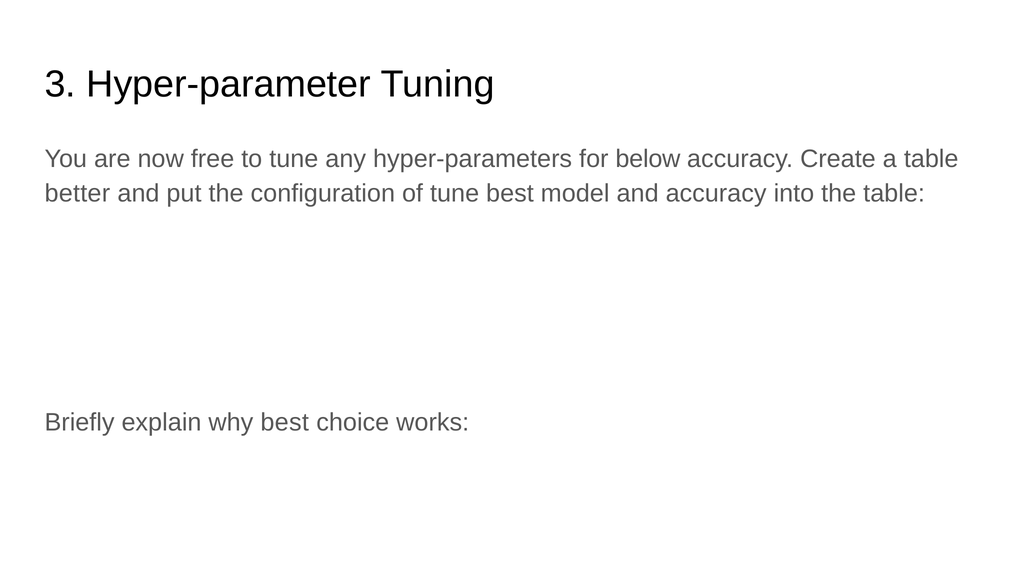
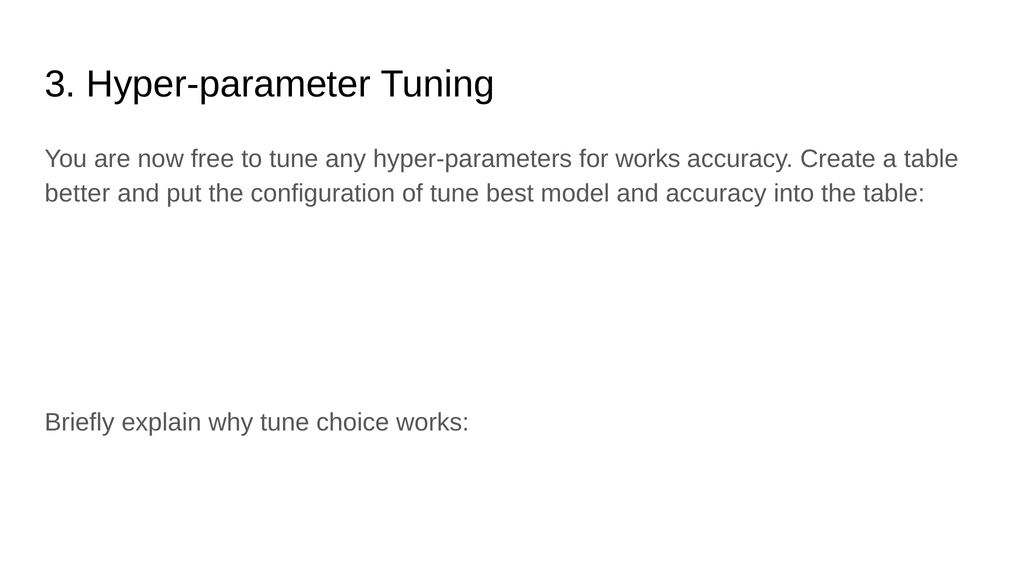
for below: below -> works (648, 159)
why best: best -> tune (285, 423)
